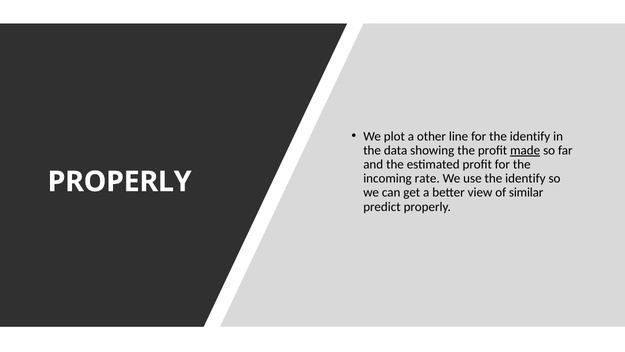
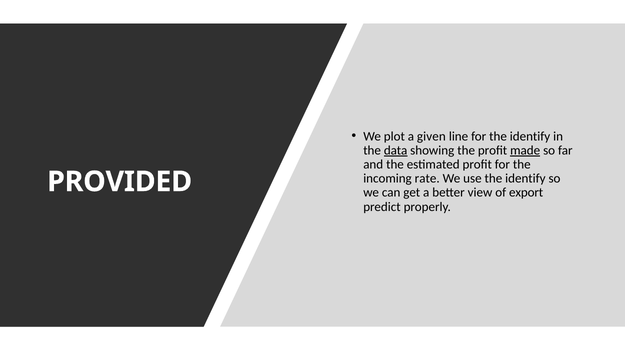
other: other -> given (431, 136)
data underline: none -> present (396, 150)
PROPERLY: PROPERLY -> PROVIDED (120, 181)
similar: similar -> export (526, 192)
